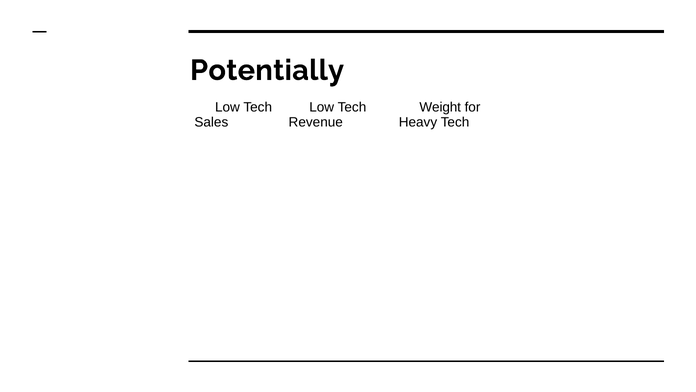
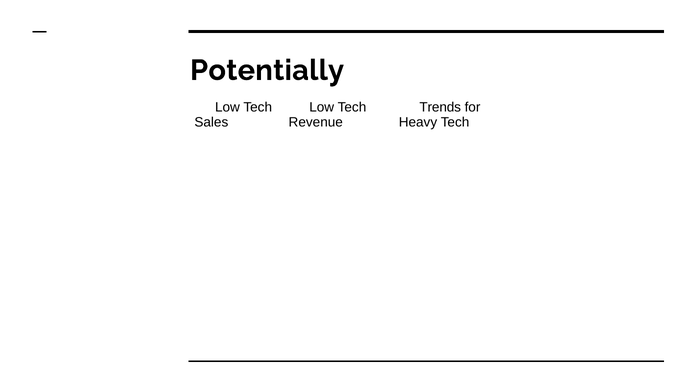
Weight: Weight -> Trends (440, 107)
